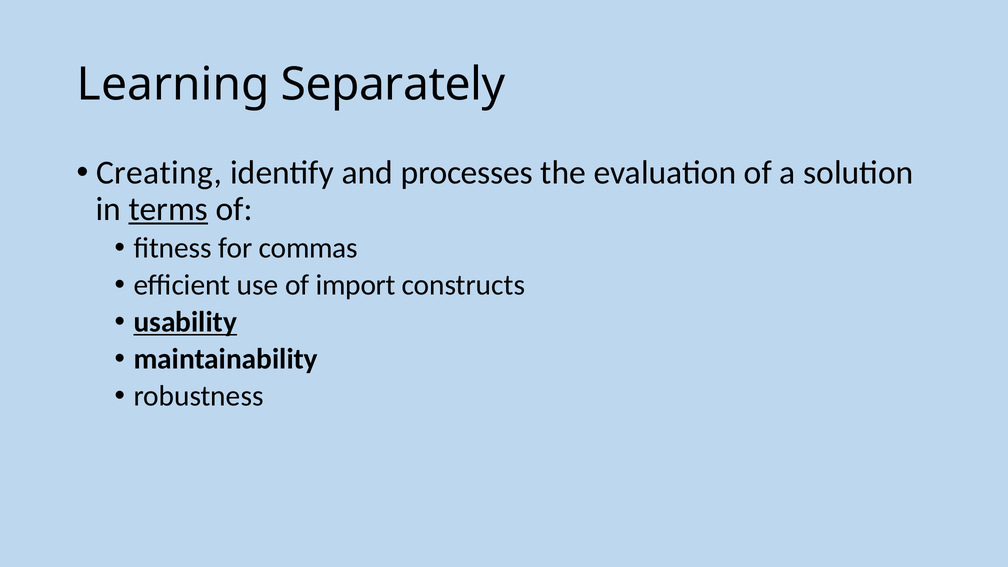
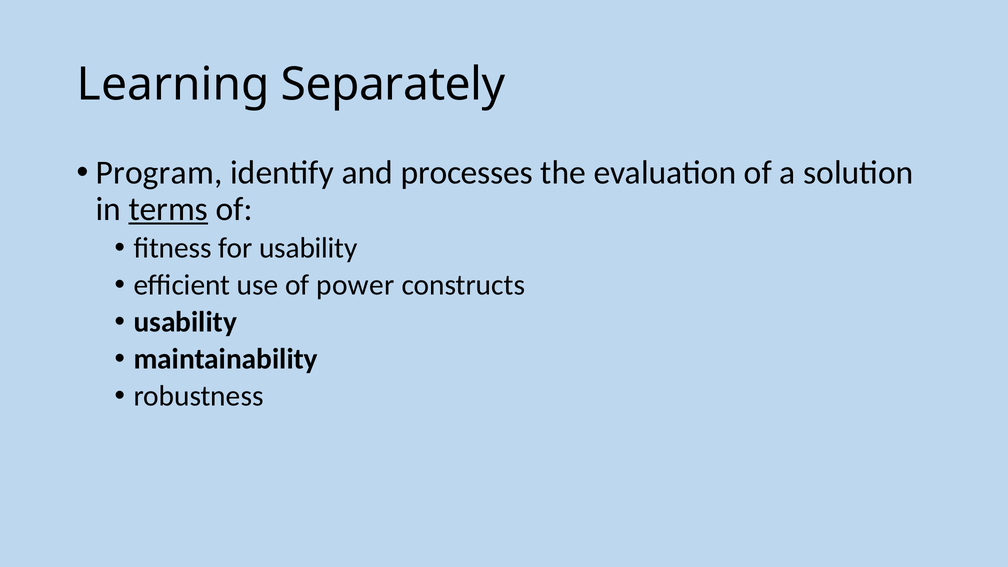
Creating: Creating -> Program (159, 173)
for commas: commas -> usability (308, 248)
import: import -> power (355, 285)
usability underline: present -> none (185, 322)
